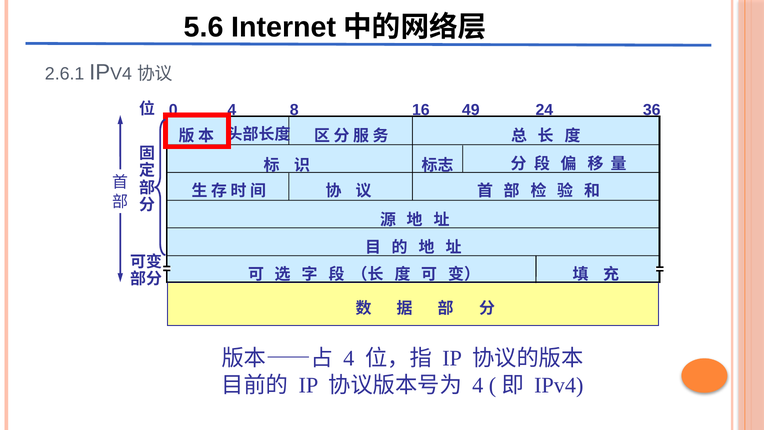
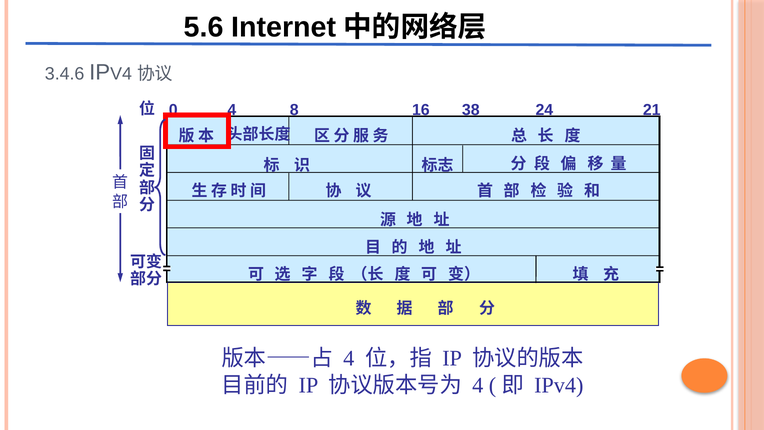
2.6.1: 2.6.1 -> 3.4.6 (65, 74)
49: 49 -> 38 (471, 110)
36: 36 -> 21 (652, 110)
